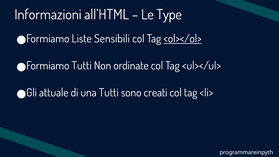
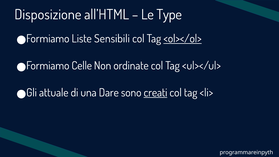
Informazioni: Informazioni -> Disposizione (48, 15)
Tutti: Tutti -> Celle (82, 66)
una Tutti: Tutti -> Dare (109, 93)
creati underline: none -> present (155, 93)
